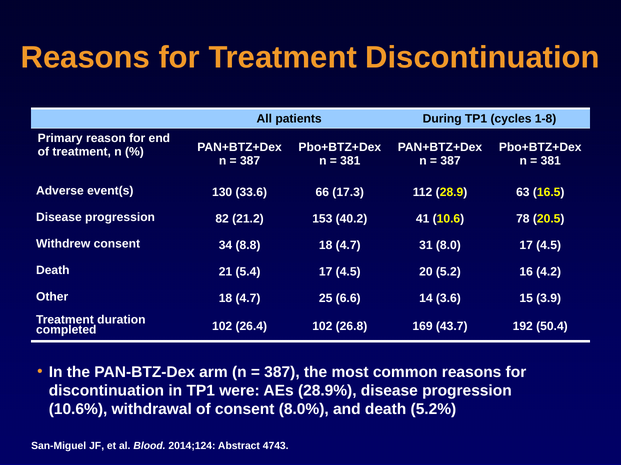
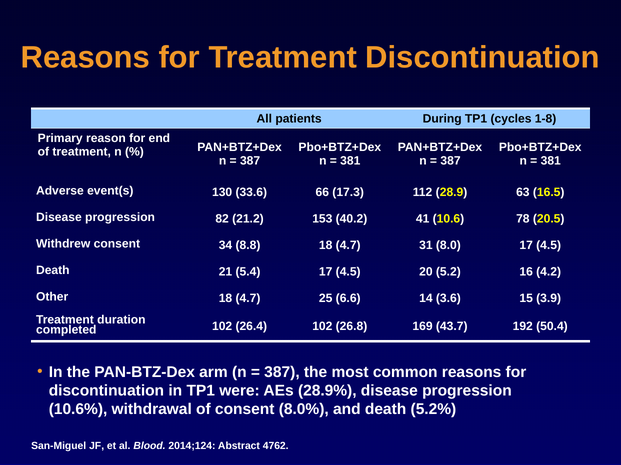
4743: 4743 -> 4762 (276, 447)
